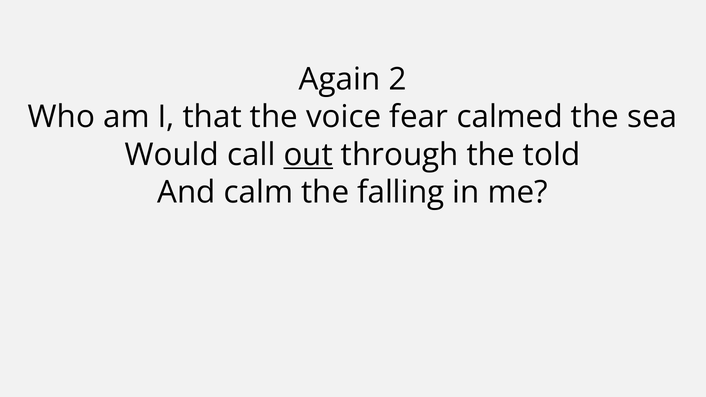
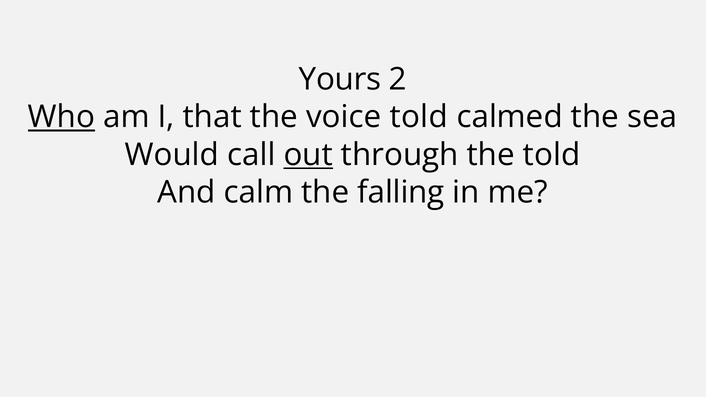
Again: Again -> Yours (340, 80)
Who underline: none -> present (61, 117)
voice fear: fear -> told (419, 117)
